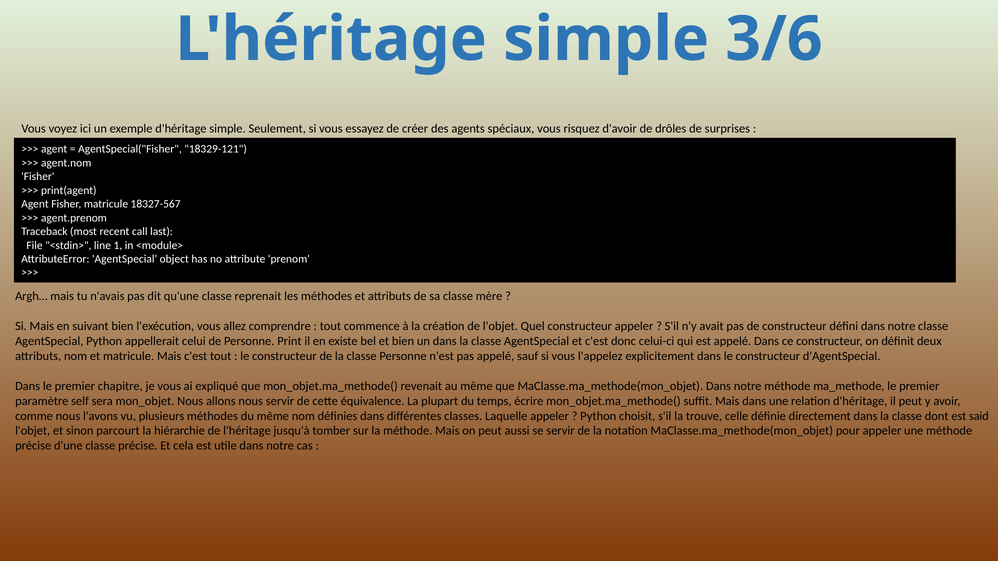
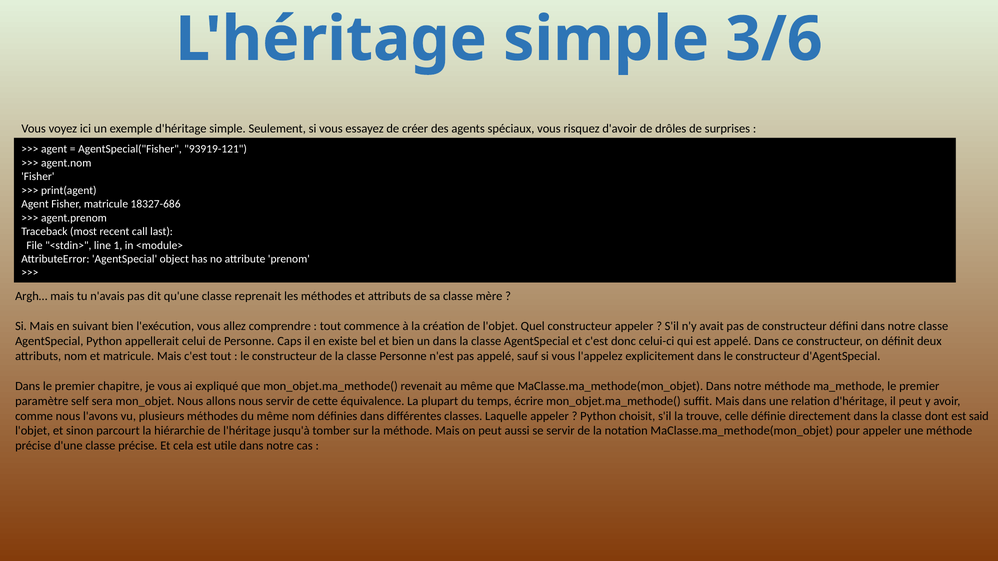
18329-121: 18329-121 -> 93919-121 (216, 149)
18327-567: 18327-567 -> 18327-686 (156, 204)
Print: Print -> Caps (289, 341)
